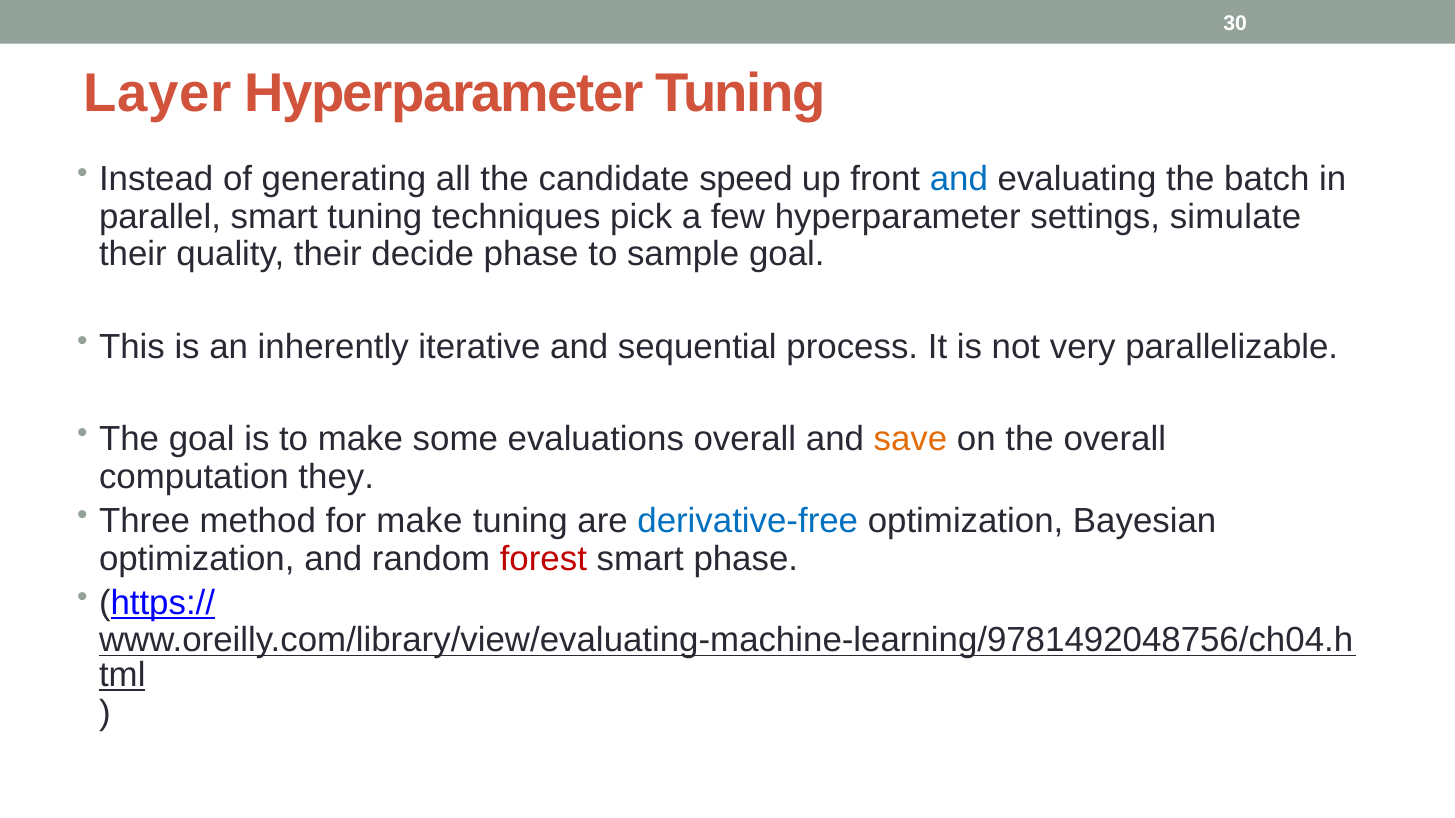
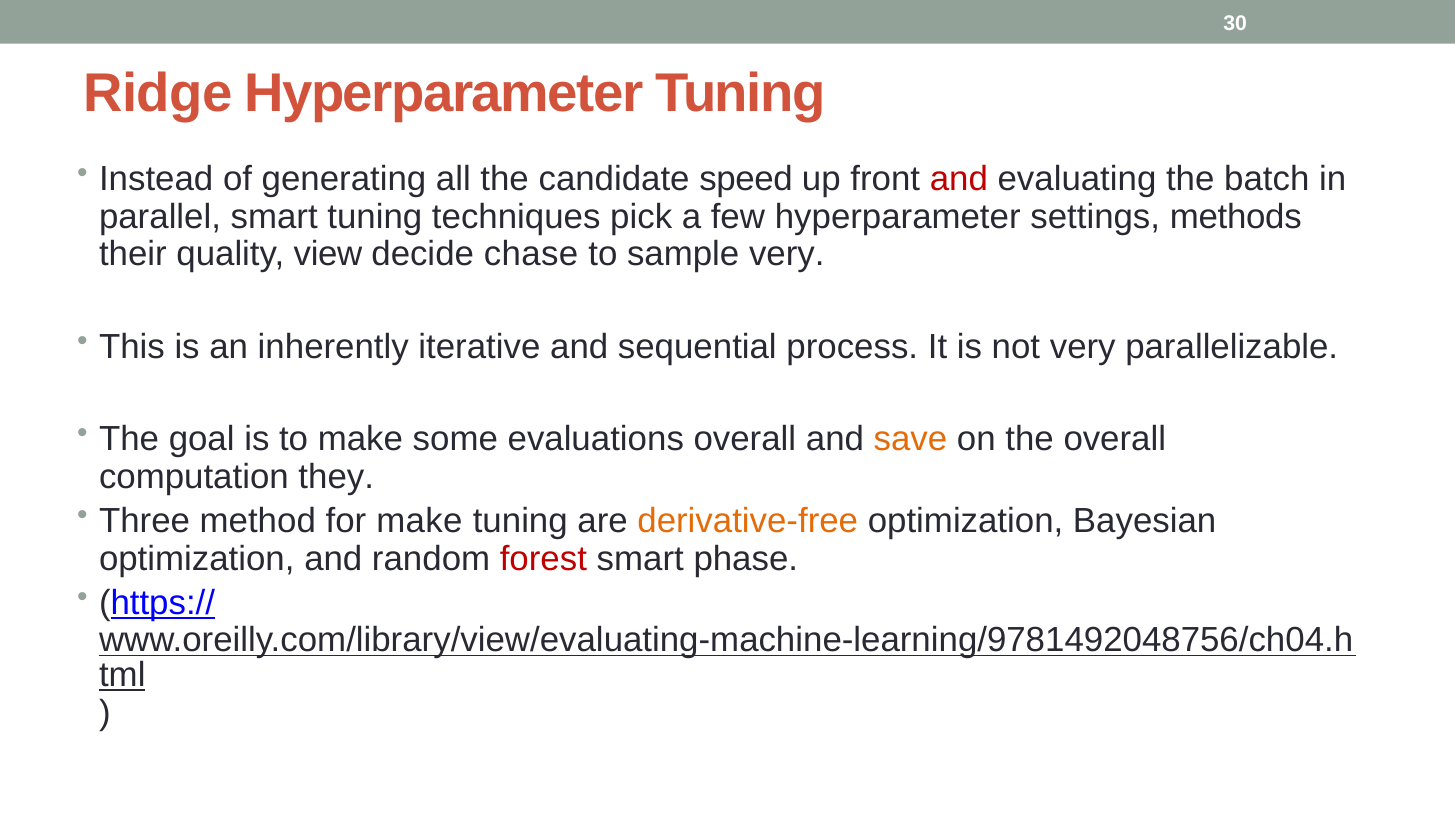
Layer: Layer -> Ridge (158, 94)
and colour: blue -> red (959, 179)
simulate: simulate -> methods (1236, 217)
quality their: their -> view (328, 254)
decide phase: phase -> chase (531, 254)
sample goal: goal -> very (787, 254)
derivative-free colour: blue -> orange (748, 521)
